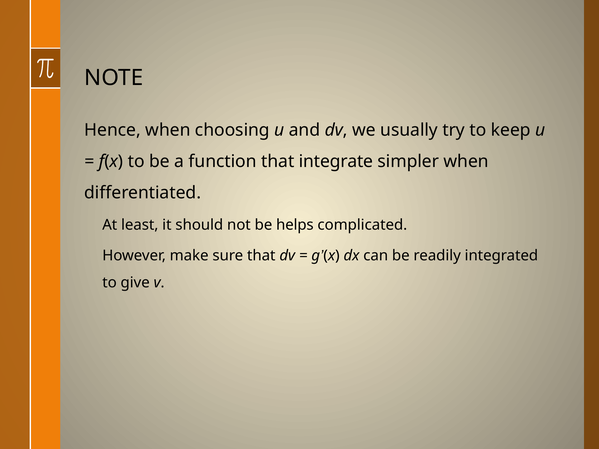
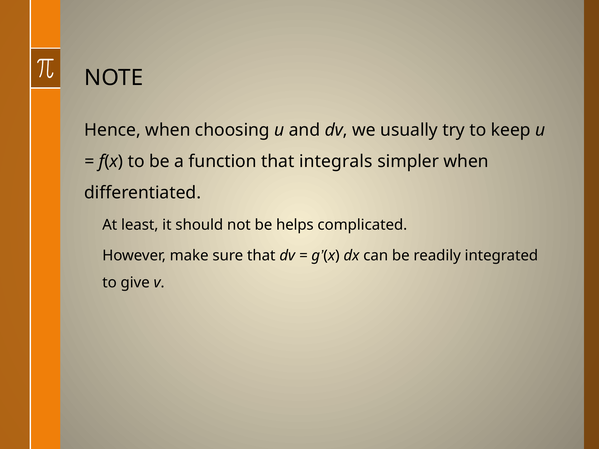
integrate: integrate -> integrals (336, 161)
